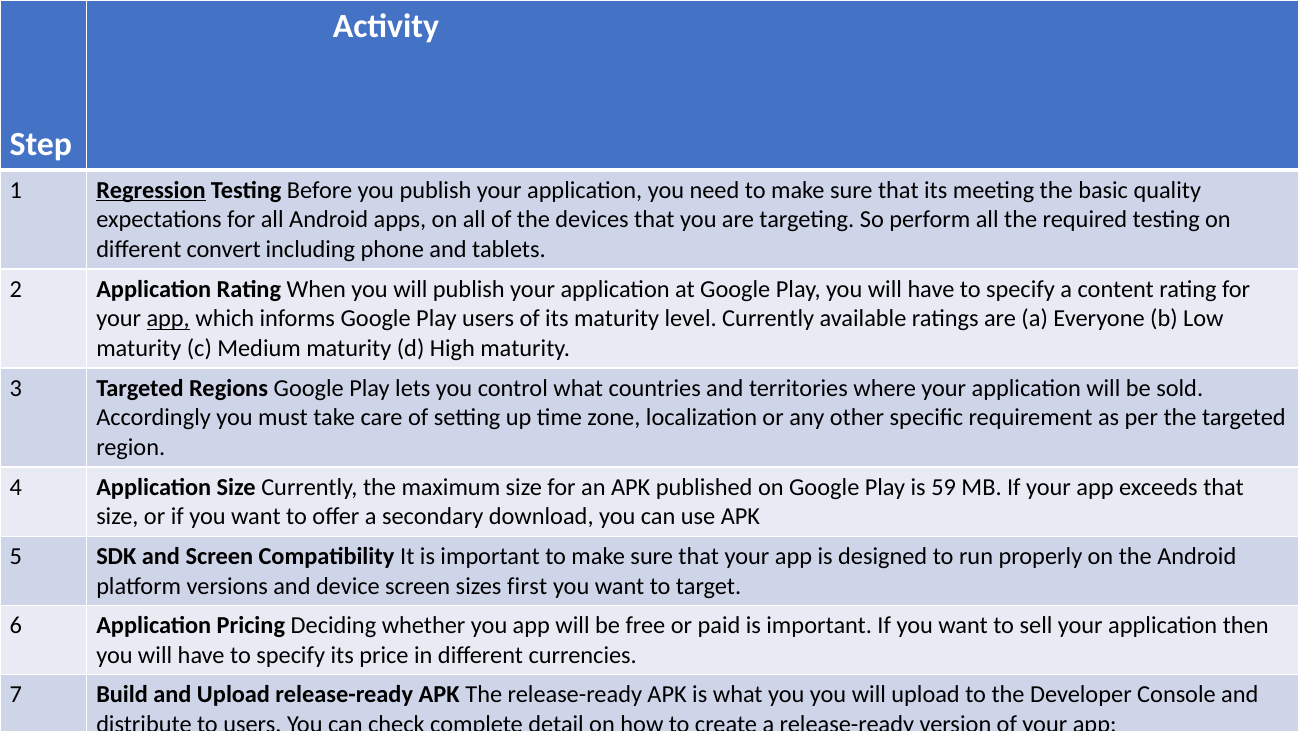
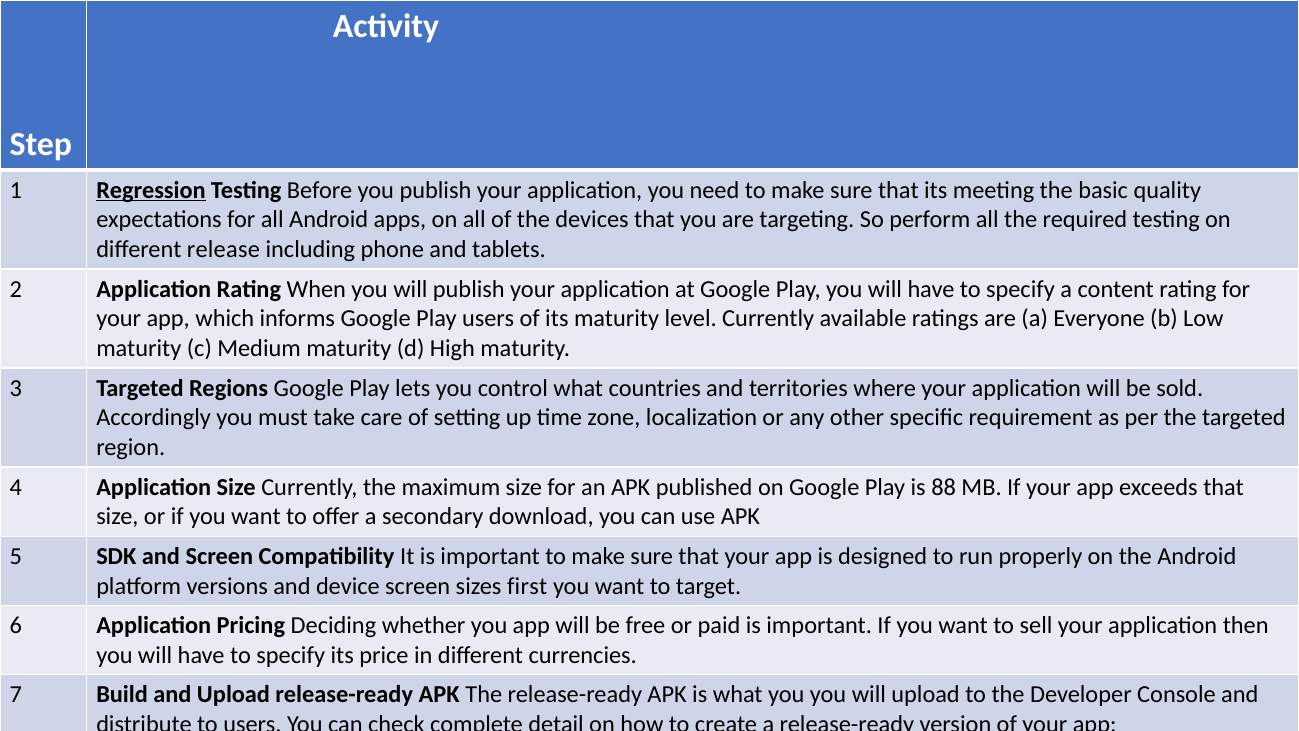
convert: convert -> release (223, 249)
app underline: present -> none (168, 319)
59: 59 -> 88 (944, 487)
